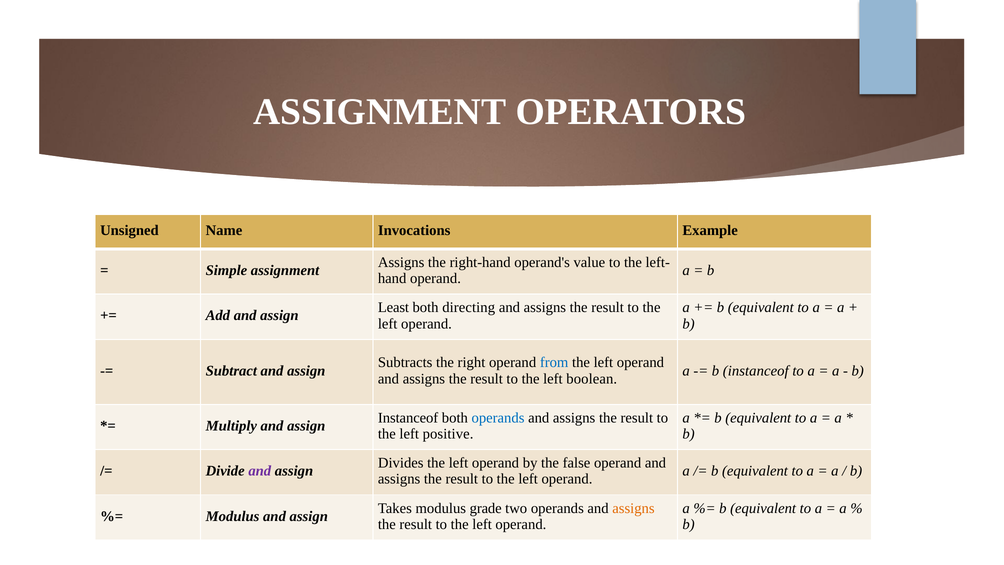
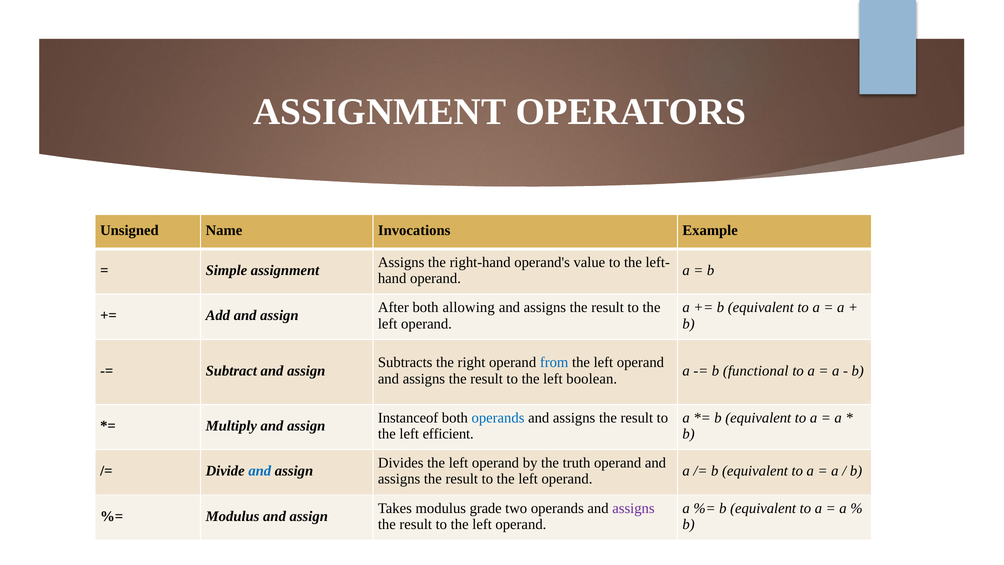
Least: Least -> After (393, 307)
directing: directing -> allowing (469, 307)
b instanceof: instanceof -> functional (756, 371)
positive: positive -> efficient (448, 434)
false: false -> truth (577, 463)
and colour: purple -> blue (260, 471)
assigns colour: orange -> purple (633, 508)
